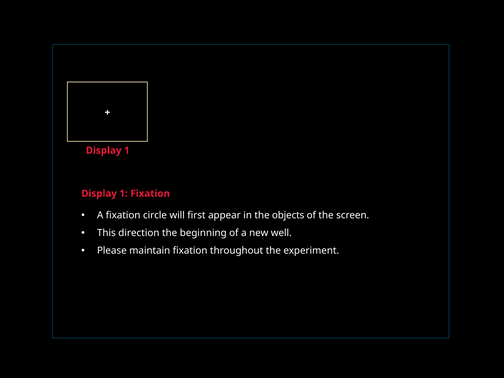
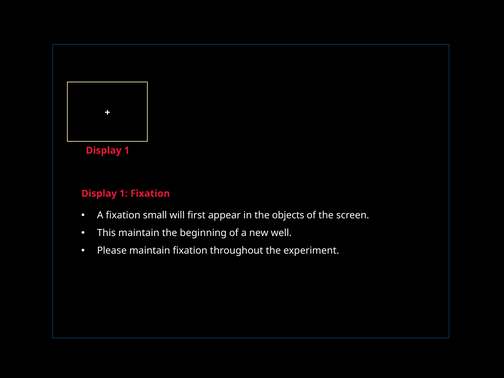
circle: circle -> small (155, 215)
This direction: direction -> maintain (139, 233)
